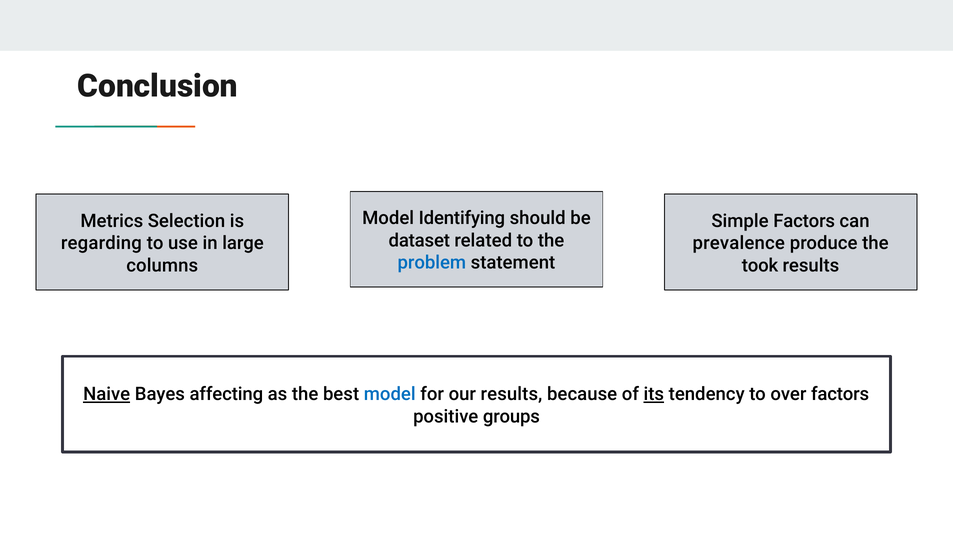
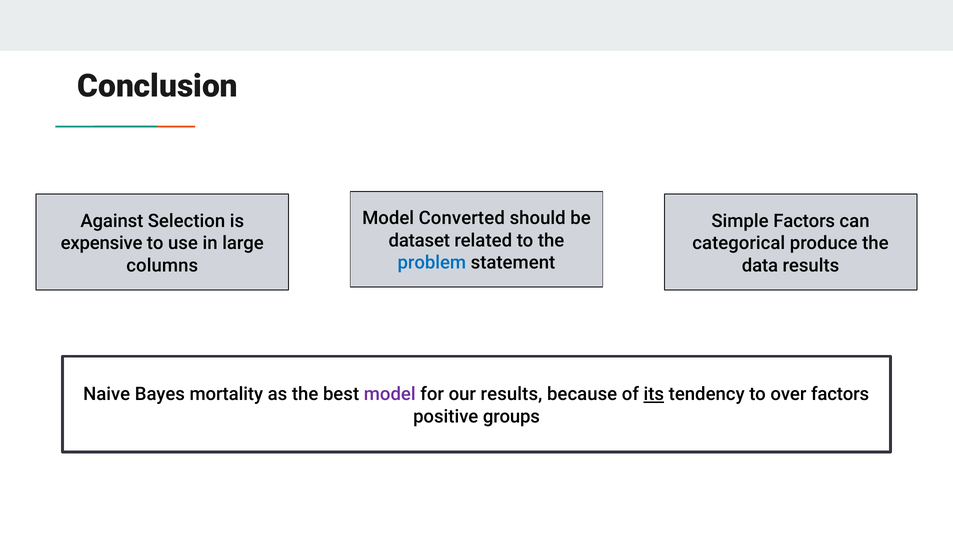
Identifying: Identifying -> Converted (462, 218)
Metrics: Metrics -> Against (112, 221)
regarding: regarding -> expensive (102, 243)
prevalence: prevalence -> categorical (739, 243)
took: took -> data (760, 266)
Naive underline: present -> none (107, 394)
affecting: affecting -> mortality (226, 394)
model colour: blue -> purple (390, 394)
